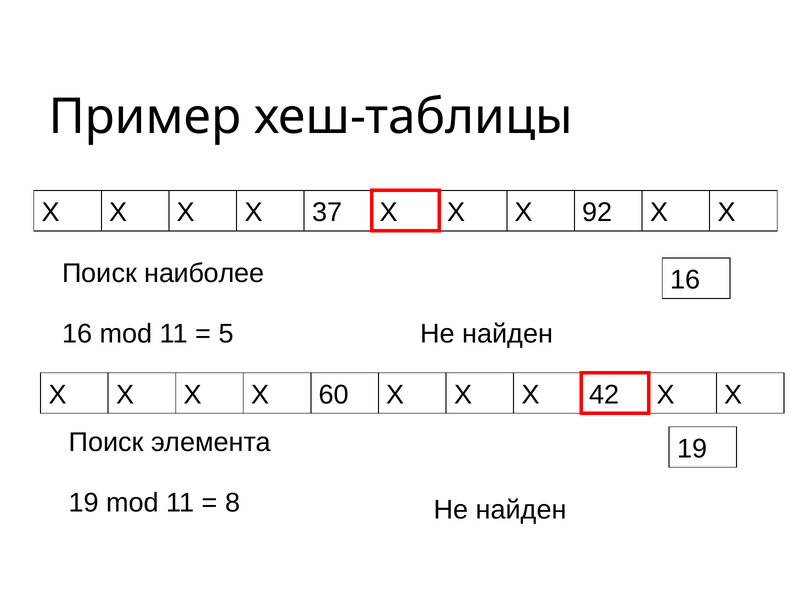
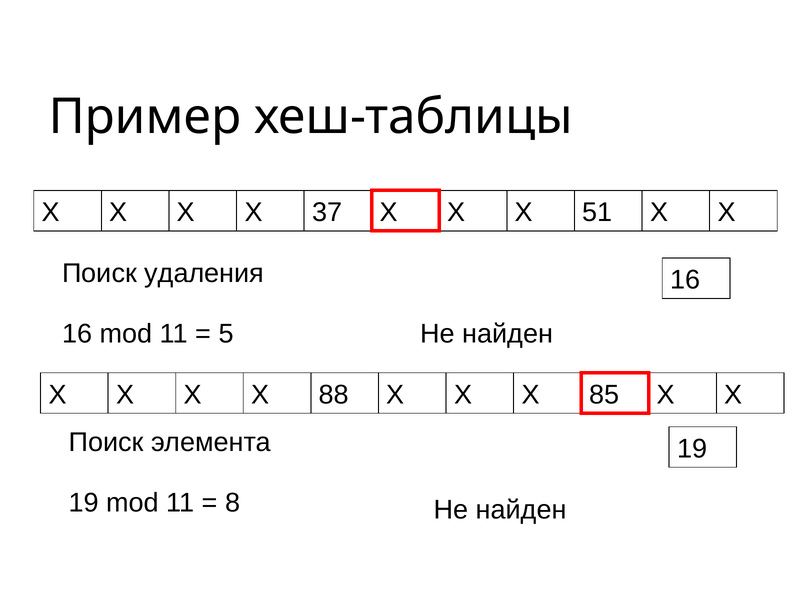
92: 92 -> 51 (597, 213)
наиболее: наиболее -> удаления (204, 273)
60: 60 -> 88 (334, 395)
42: 42 -> 85 (604, 395)
